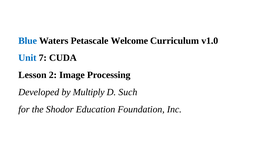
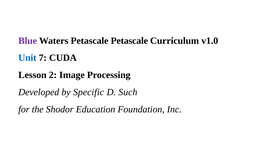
Blue colour: blue -> purple (28, 41)
Petascale Welcome: Welcome -> Petascale (129, 41)
Multiply: Multiply -> Specific (89, 92)
